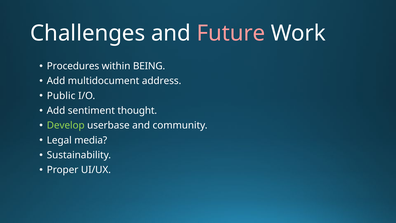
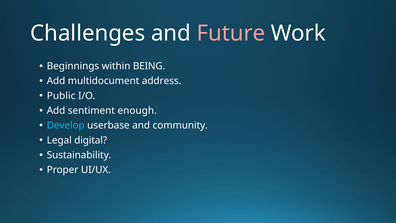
Procedures: Procedures -> Beginnings (73, 66)
thought: thought -> enough (137, 111)
Develop colour: light green -> light blue (66, 125)
media: media -> digital (91, 140)
